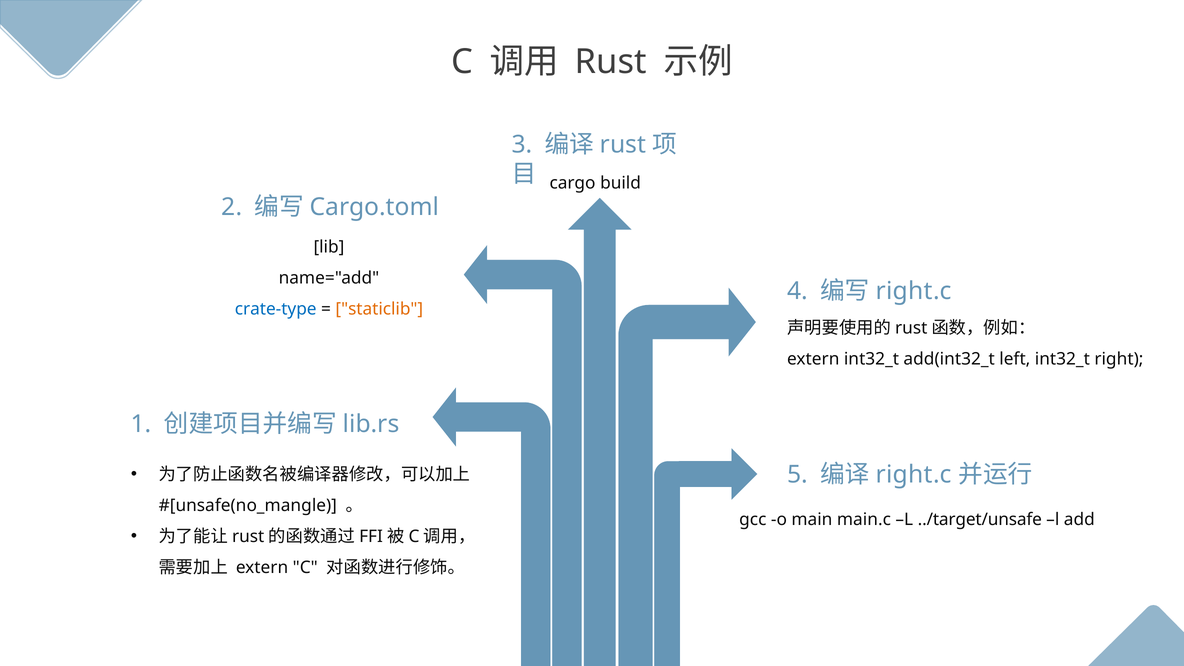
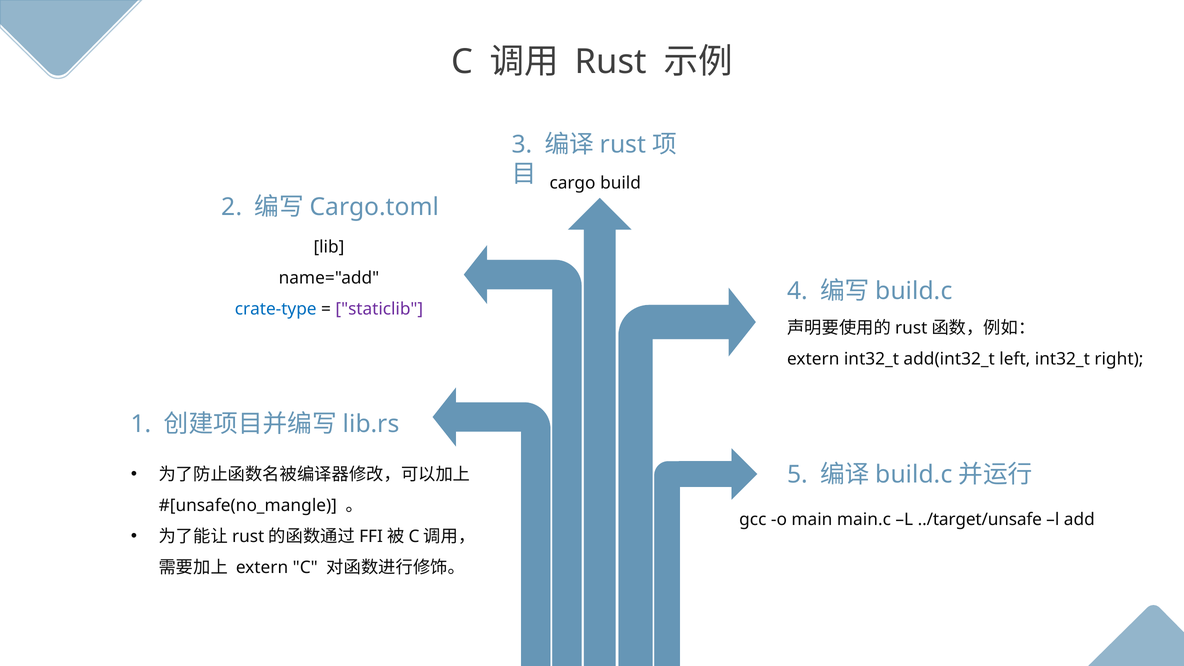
right.c: right.c -> build.c (914, 291)
staticlib colour: orange -> purple (379, 309)
right.c: right.c -> build.c (914, 475)
